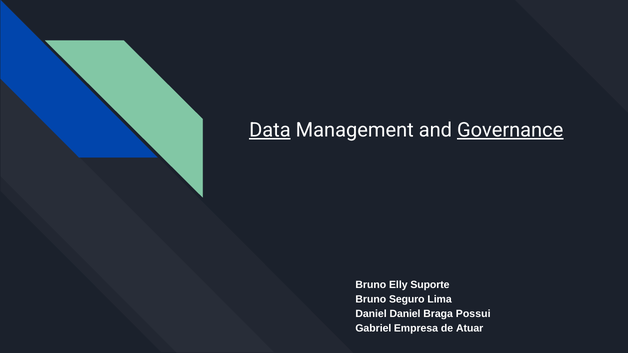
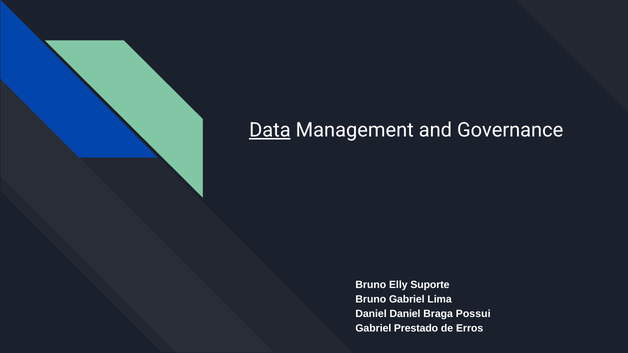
Governance underline: present -> none (510, 130)
Bruno Seguro: Seguro -> Gabriel (407, 299)
Empresa: Empresa -> Prestado (416, 329)
Atuar: Atuar -> Erros (470, 329)
